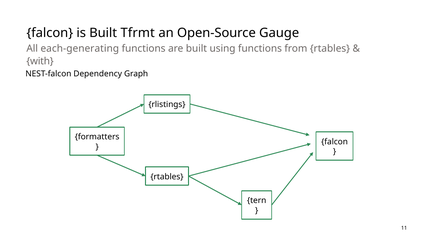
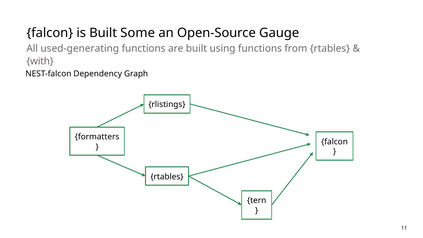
Tfrmt: Tfrmt -> Some (138, 33)
each-generating: each-generating -> used-generating (80, 48)
